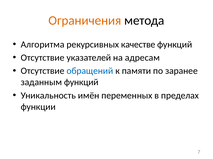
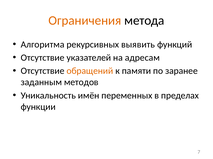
качестве: качестве -> выявить (138, 45)
обращений colour: blue -> orange (90, 71)
заданным функций: функций -> методов (81, 83)
